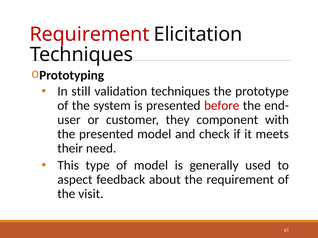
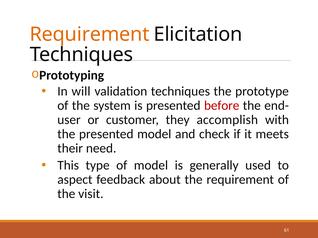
Requirement colour: red -> orange (89, 34)
still: still -> will (81, 91)
component: component -> accomplish (227, 120)
